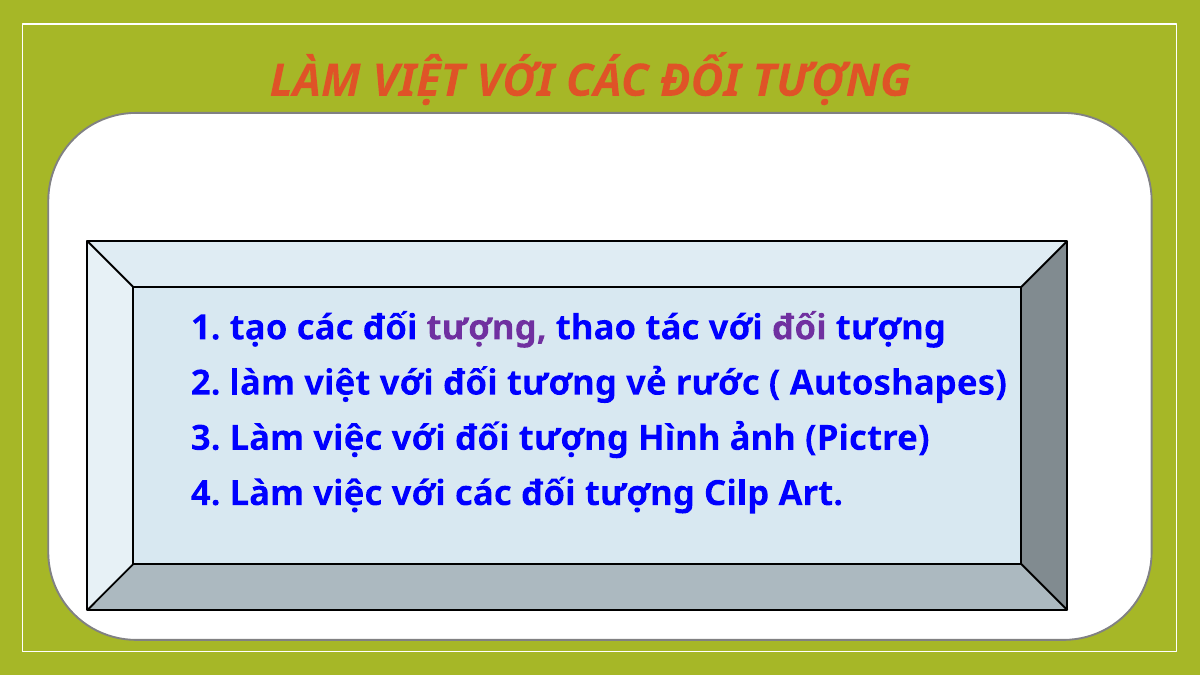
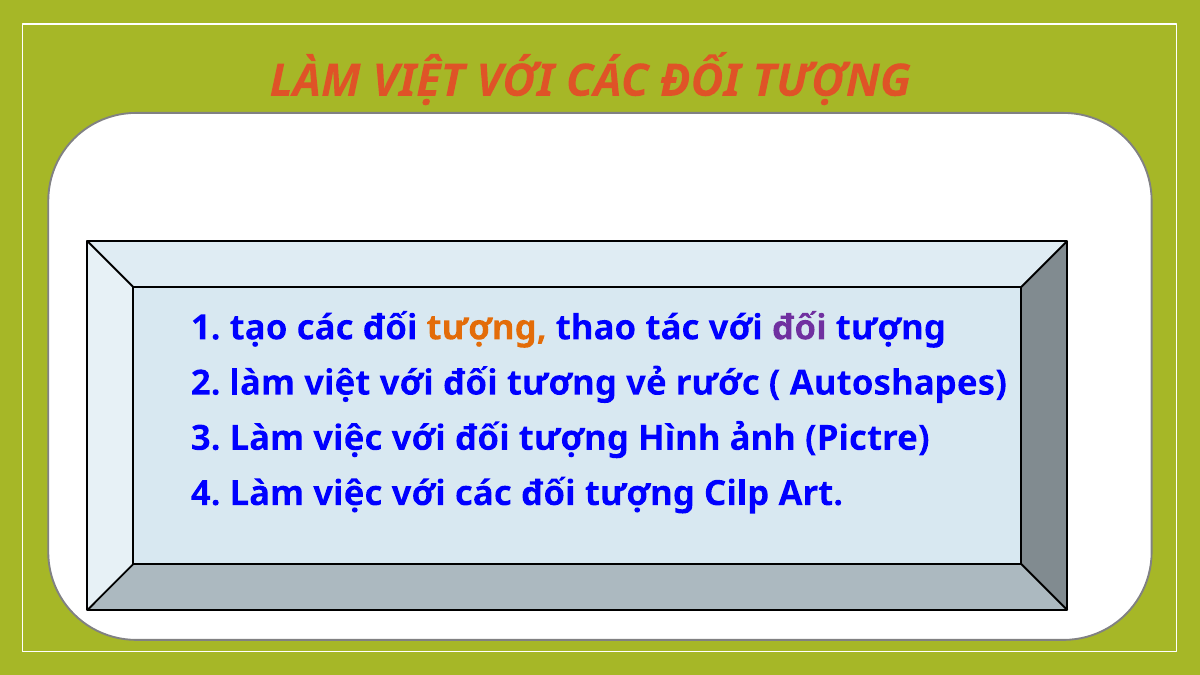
tượng colour: purple -> orange (487, 328)
